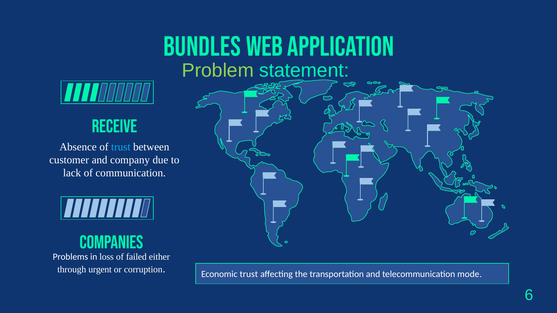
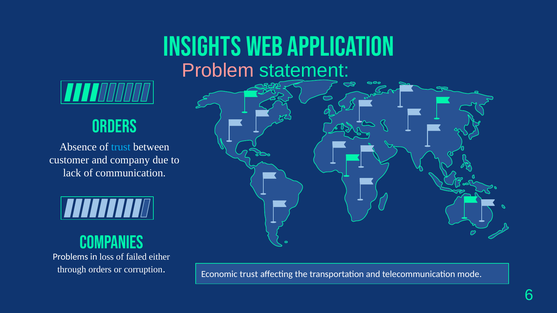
BUNDLES: BUNDLES -> INSIGHTS (202, 47)
Problem colour: light green -> pink (218, 70)
Receive: Receive -> Orders (114, 126)
through urgent: urgent -> orders (100, 270)
